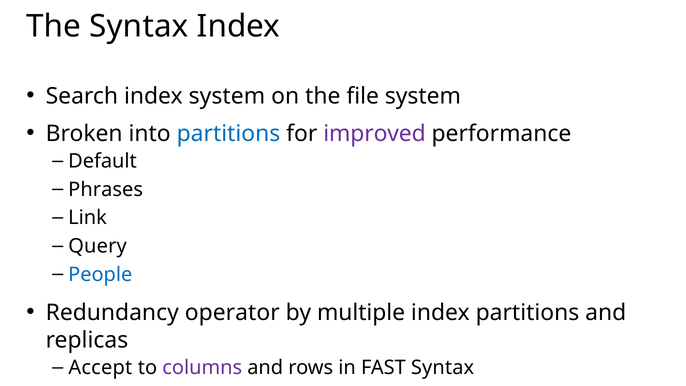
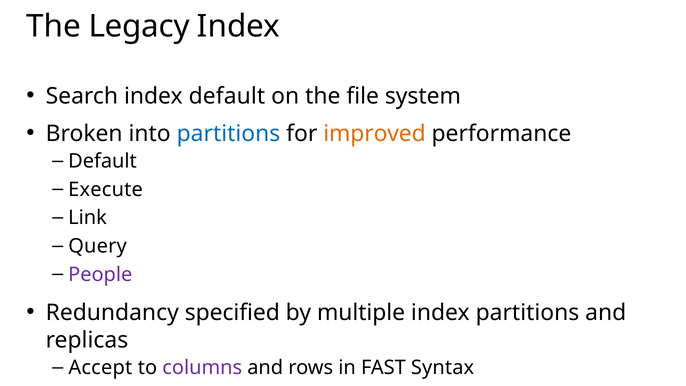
The Syntax: Syntax -> Legacy (139, 27)
index system: system -> default (227, 96)
improved colour: purple -> orange (375, 133)
Phrases: Phrases -> Execute (106, 189)
People colour: blue -> purple (100, 274)
operator: operator -> specified (232, 312)
